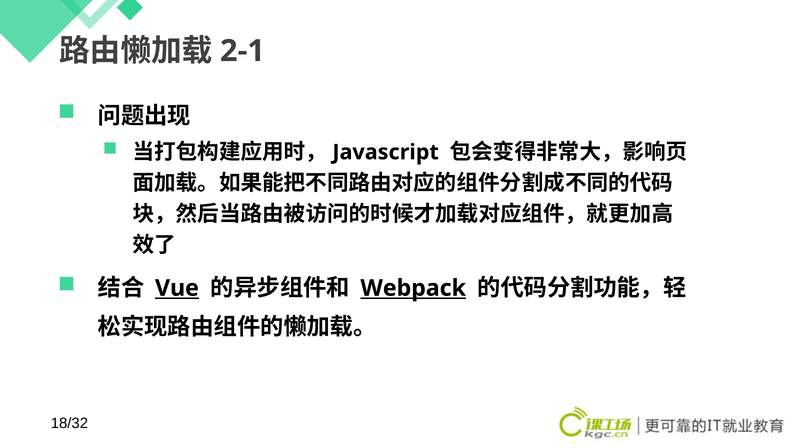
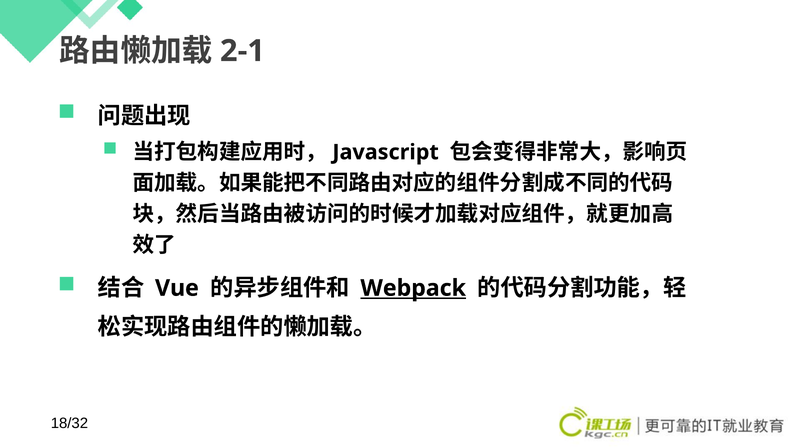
Vue underline: present -> none (177, 288)
